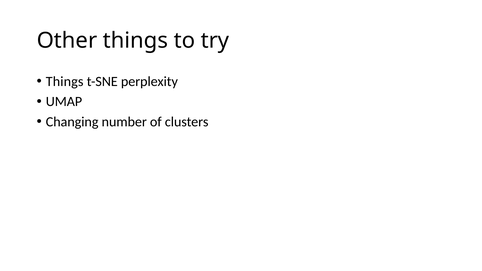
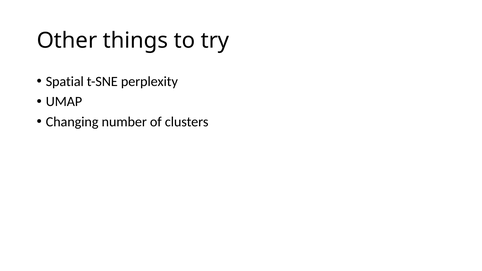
Things: Things -> Spatial (65, 81)
